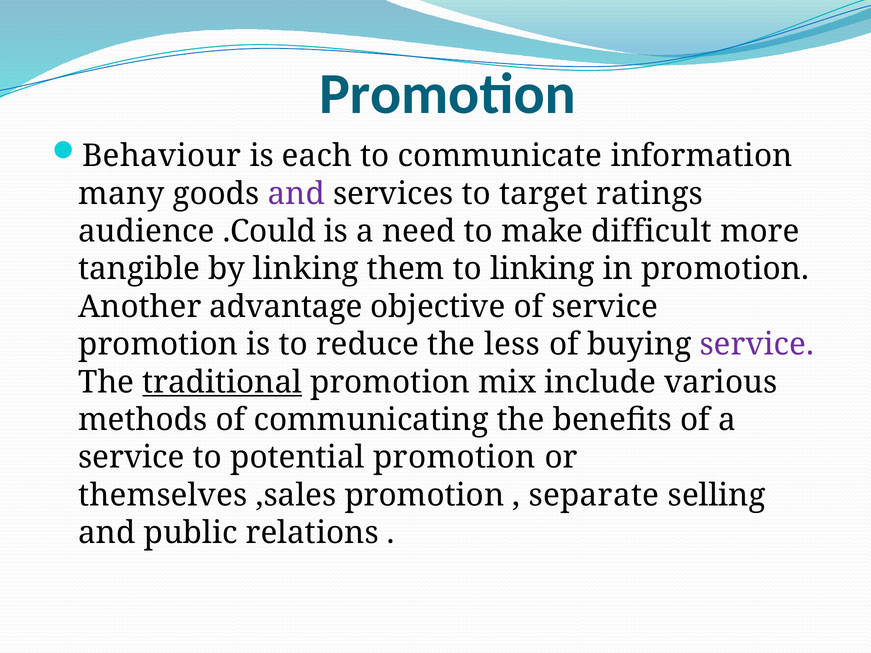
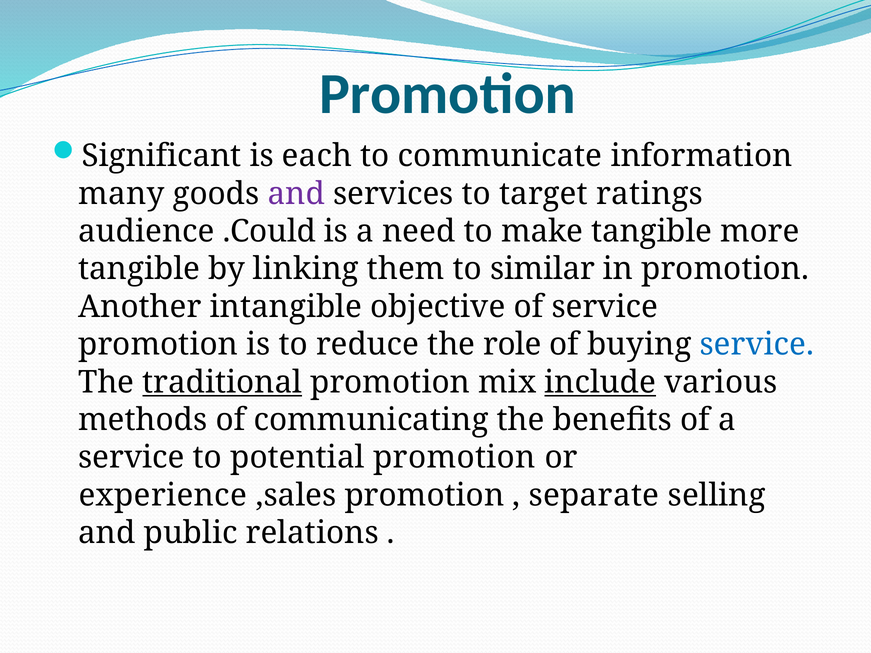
Behaviour: Behaviour -> Significant (162, 156)
make difficult: difficult -> tangible (652, 231)
to linking: linking -> similar (543, 269)
advantage: advantage -> intangible (286, 307)
less: less -> role (512, 345)
service colour: purple -> blue (757, 345)
include underline: none -> present (600, 382)
themselves: themselves -> experience (163, 495)
